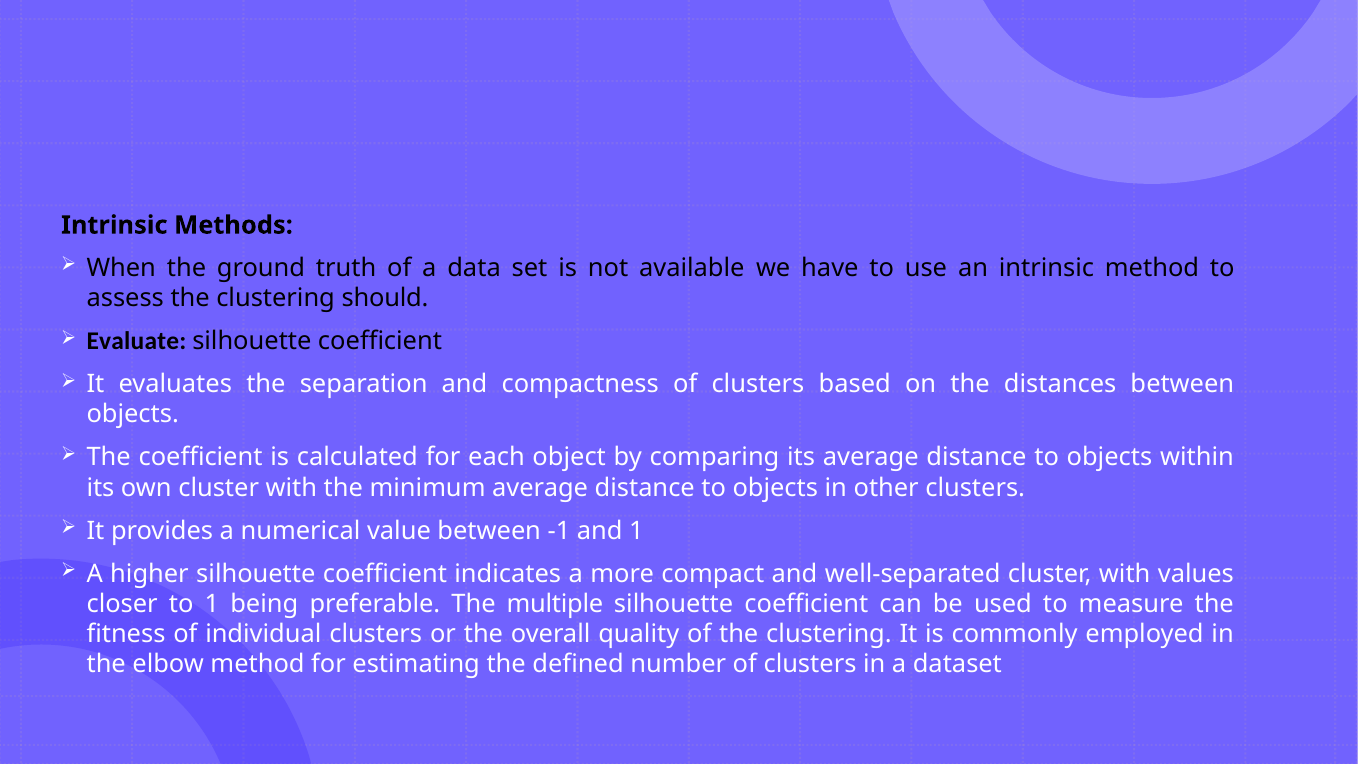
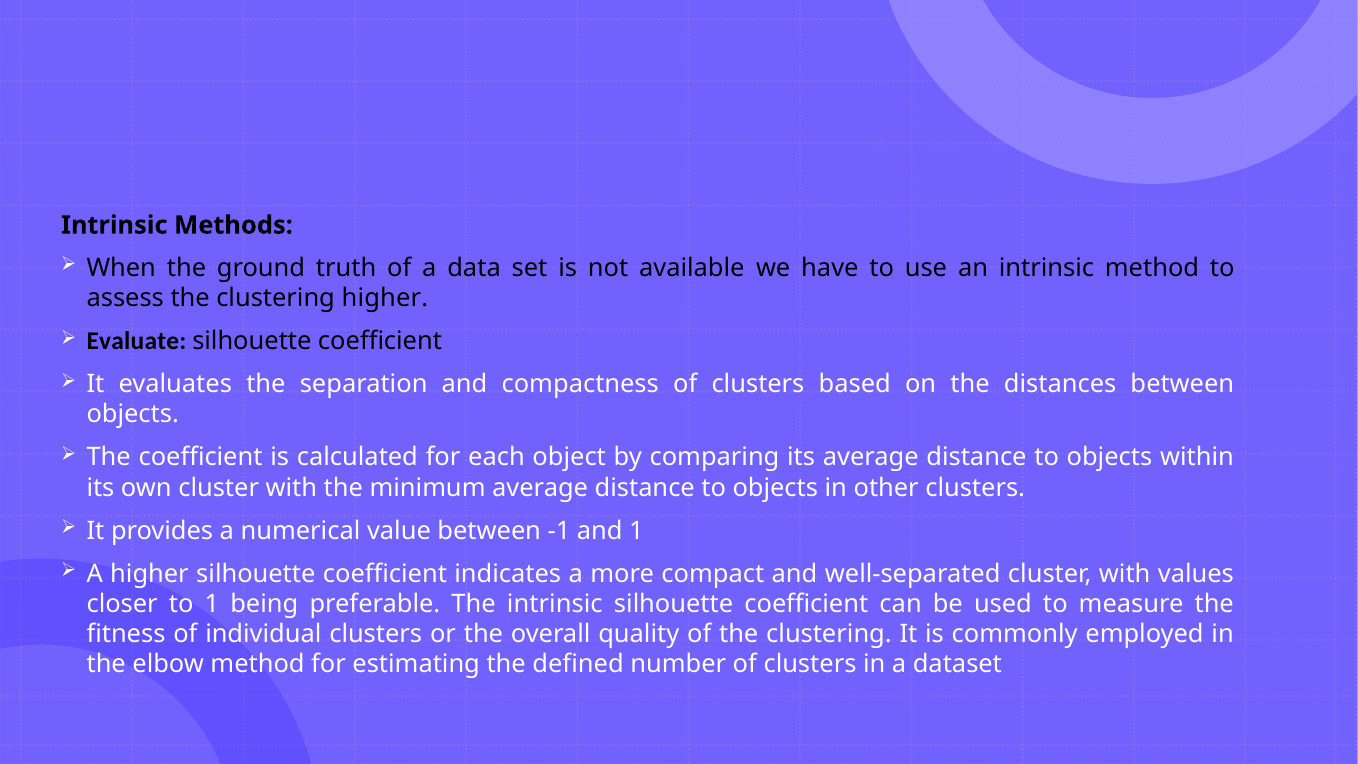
clustering should: should -> higher (385, 298)
The multiple: multiple -> intrinsic (555, 604)
